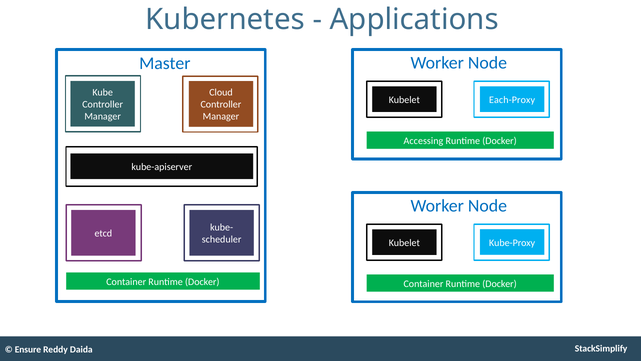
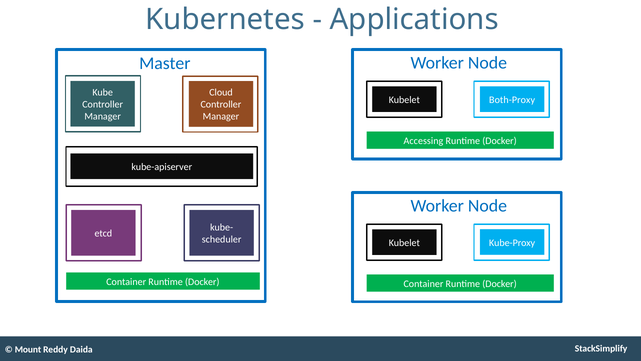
Each-Proxy: Each-Proxy -> Both-Proxy (512, 100)
Ensure: Ensure -> Mount (28, 349)
